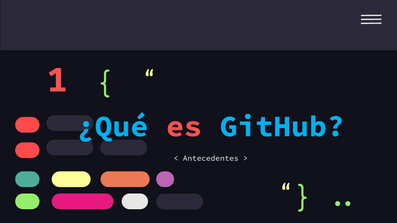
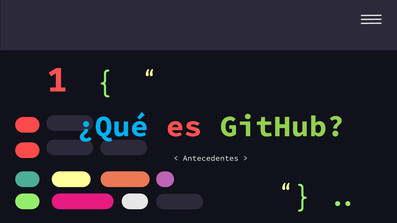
GitHub colour: light blue -> light green (282, 127)
